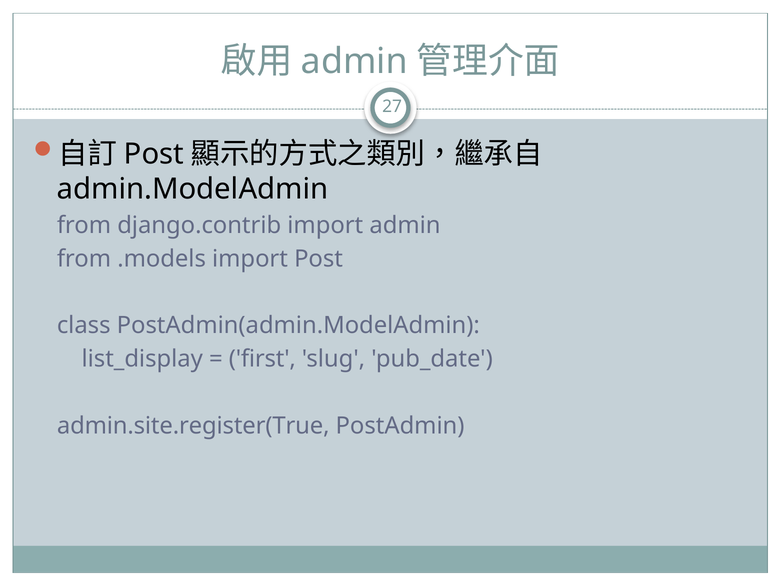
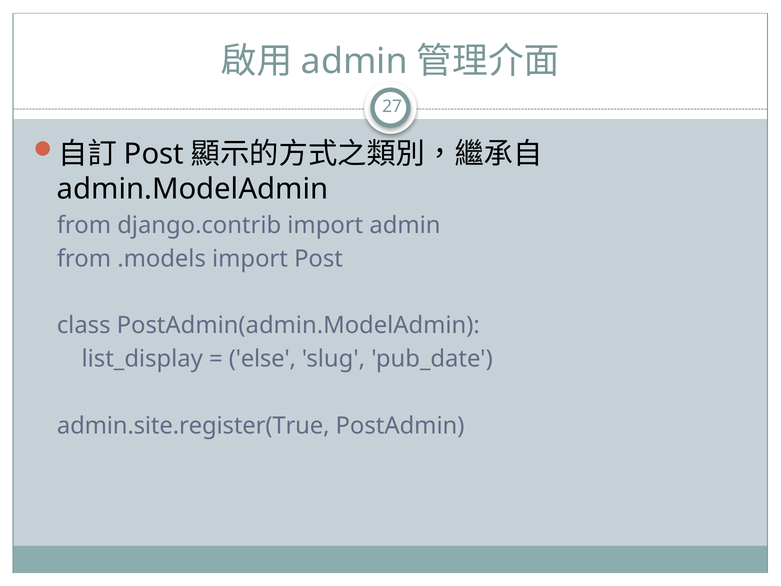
first: first -> else (262, 359)
